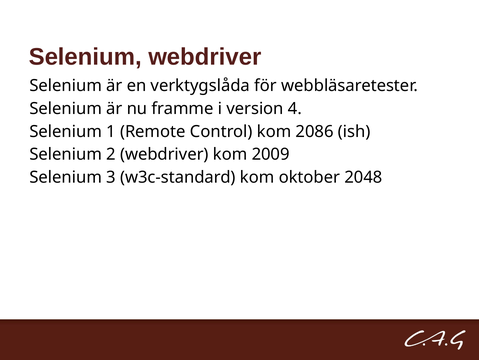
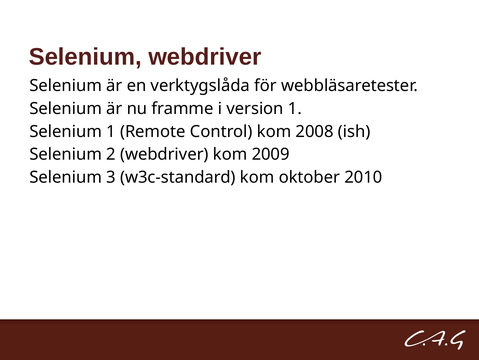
version 4: 4 -> 1 (295, 108)
2086: 2086 -> 2008 (315, 131)
2048: 2048 -> 2010 (363, 177)
